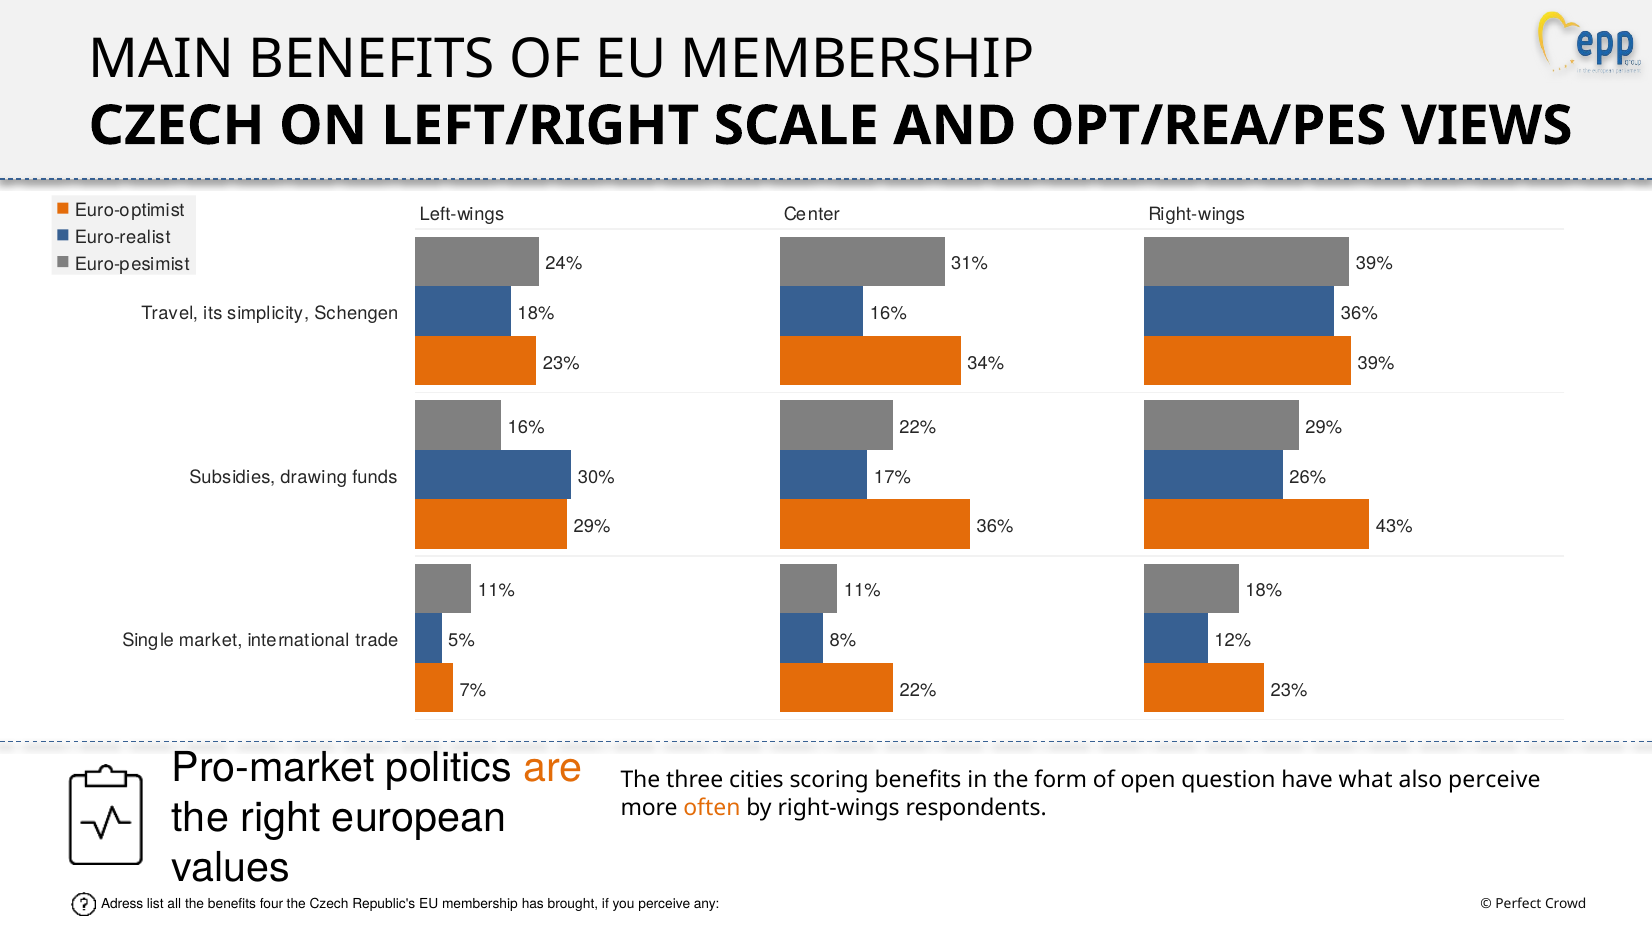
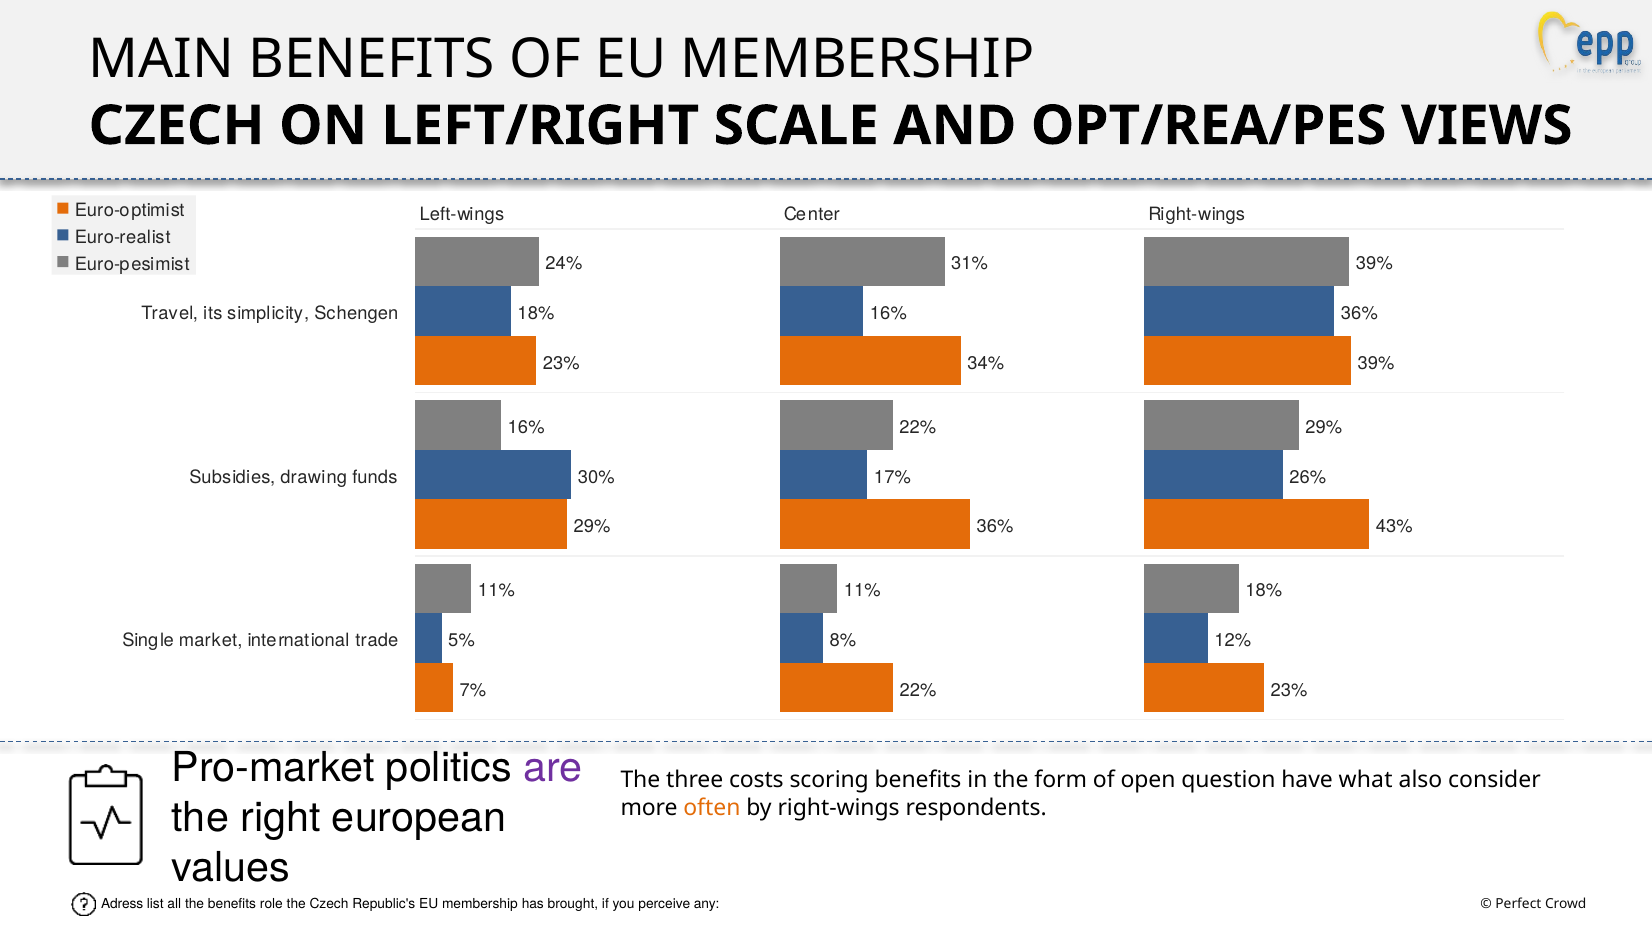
are colour: orange -> purple (553, 769)
cities: cities -> costs (756, 781)
also perceive: perceive -> consider (1494, 781)
four: four -> role (271, 904)
